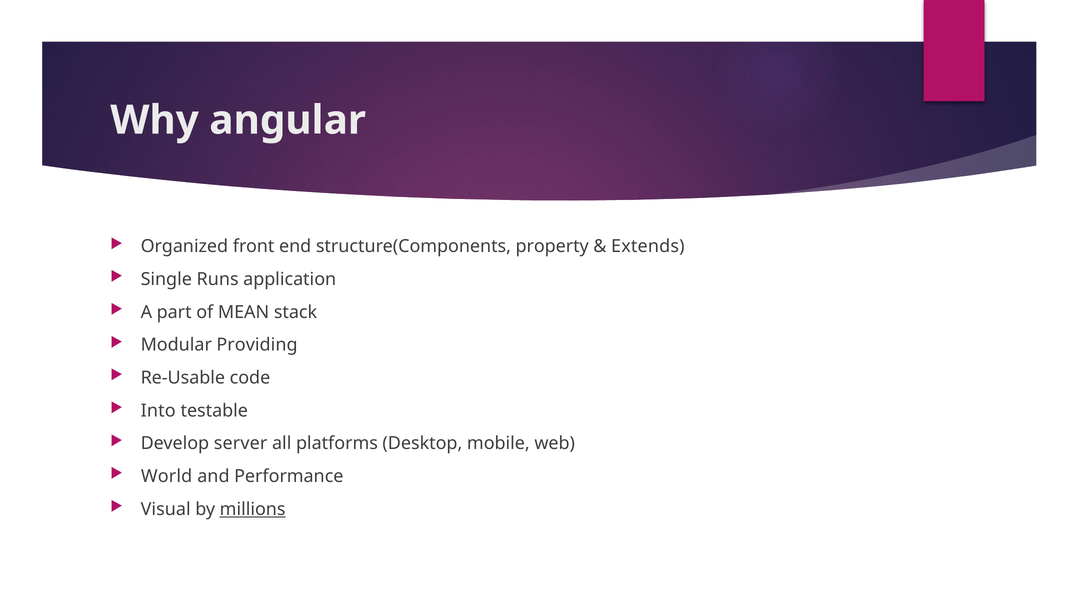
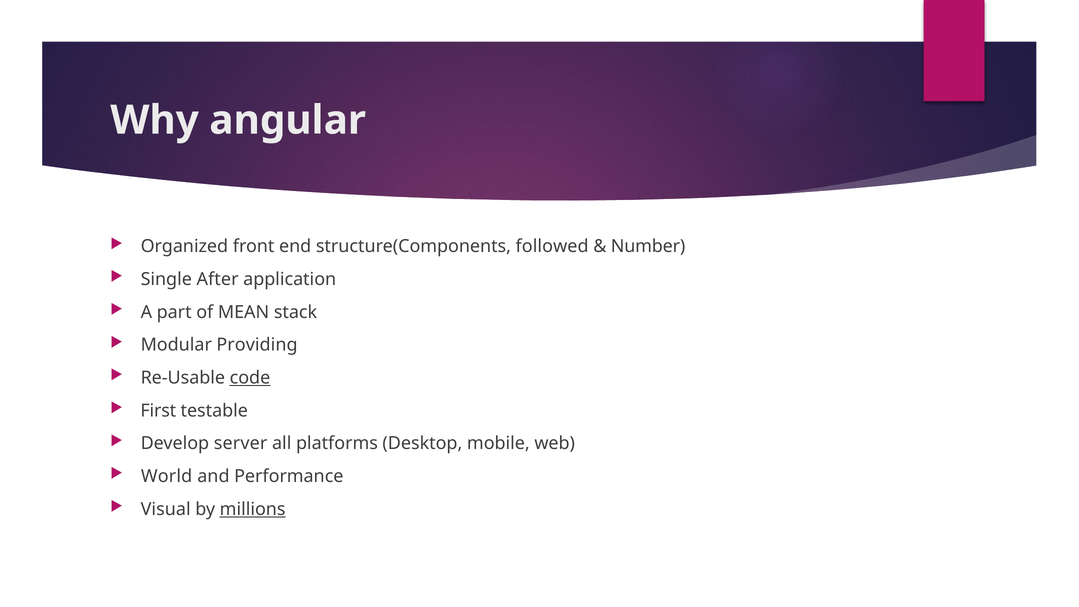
property: property -> followed (552, 246)
Extends: Extends -> Number (648, 246)
Runs: Runs -> After (218, 279)
code underline: none -> present (250, 378)
Into: Into -> First (158, 411)
